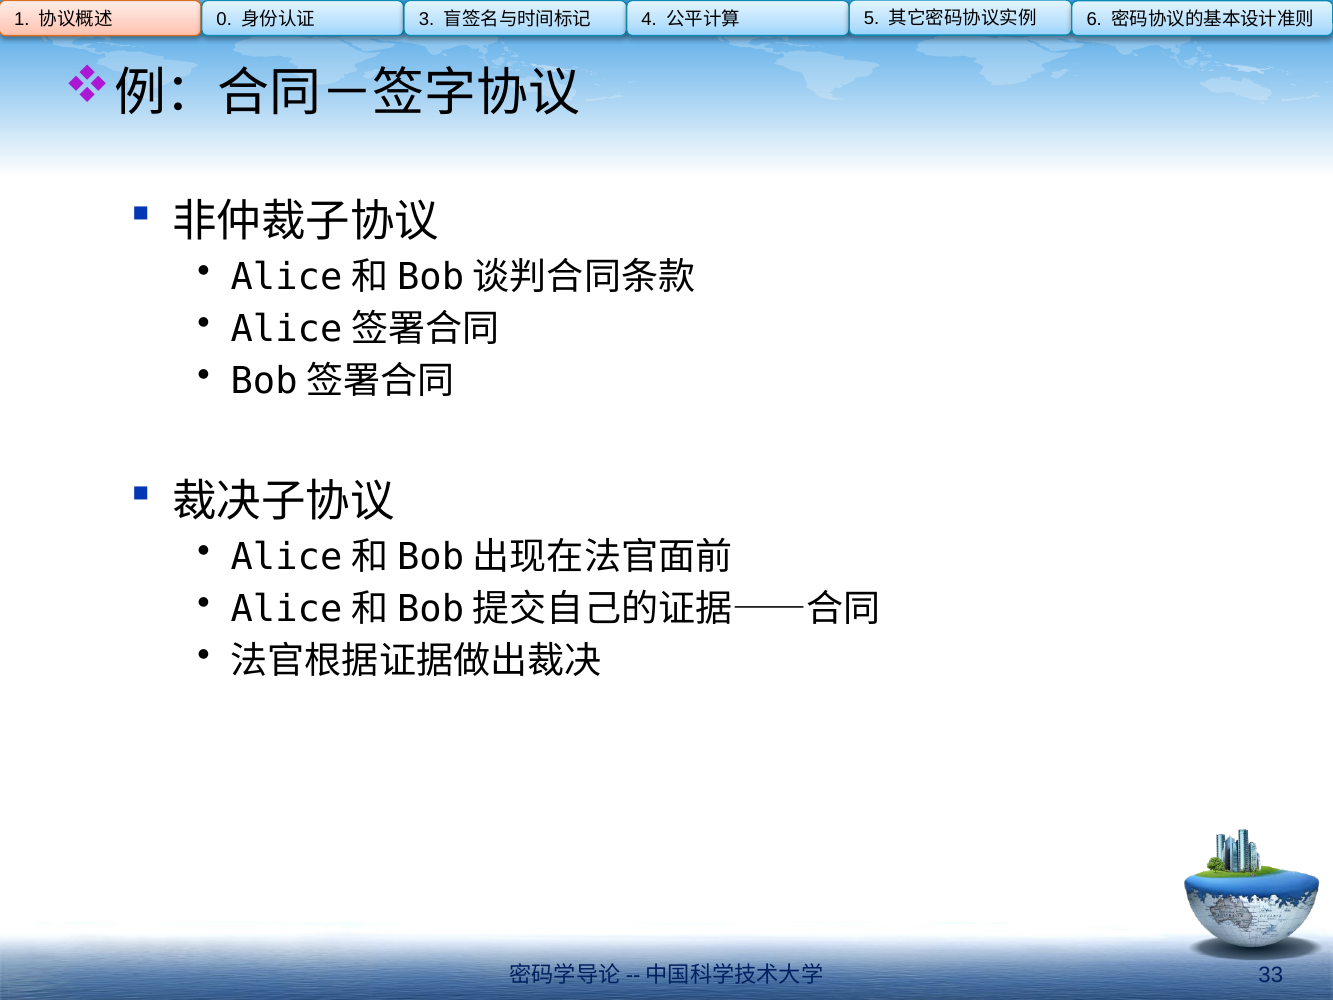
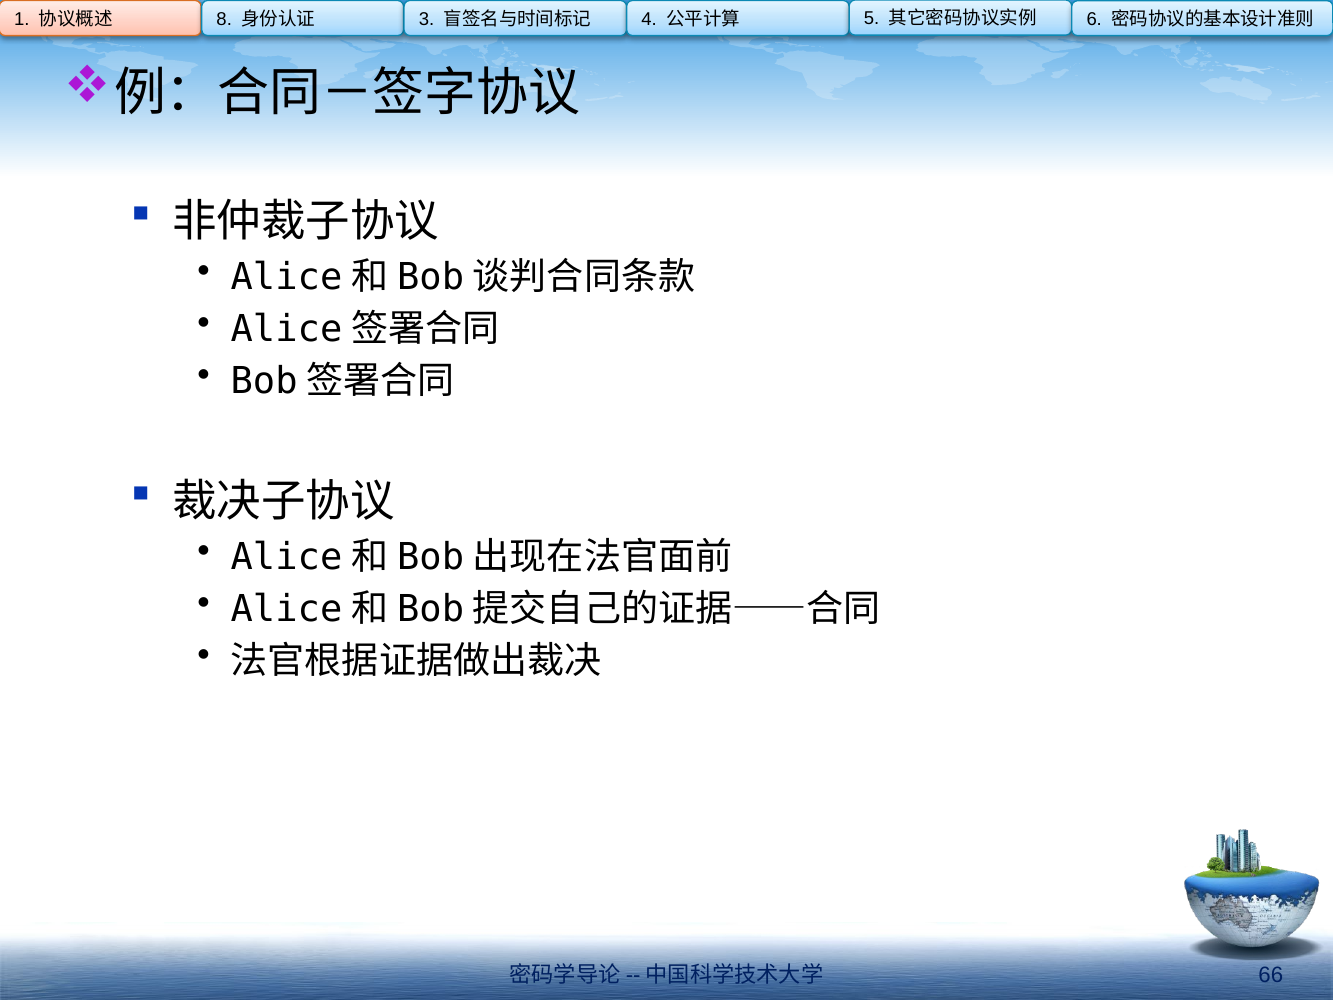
0: 0 -> 8 (224, 19)
33: 33 -> 66 (1271, 975)
